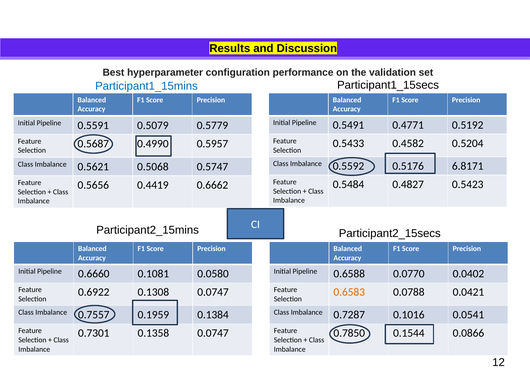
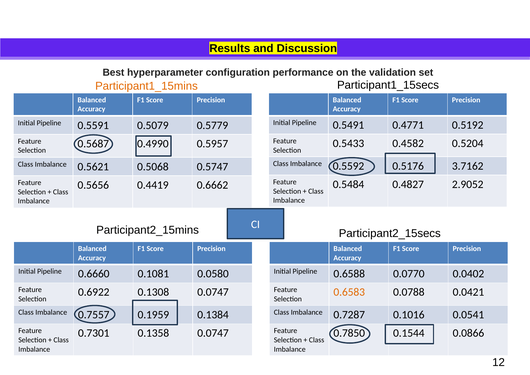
Participant1_15mins colour: blue -> orange (146, 86)
6.8171: 6.8171 -> 3.7162 (468, 166)
0.5423: 0.5423 -> 2.9052 (468, 184)
